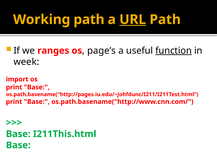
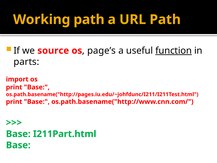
URL underline: present -> none (133, 19)
ranges: ranges -> source (53, 51)
week: week -> parts (26, 62)
I211This.html: I211This.html -> I211Part.html (65, 134)
